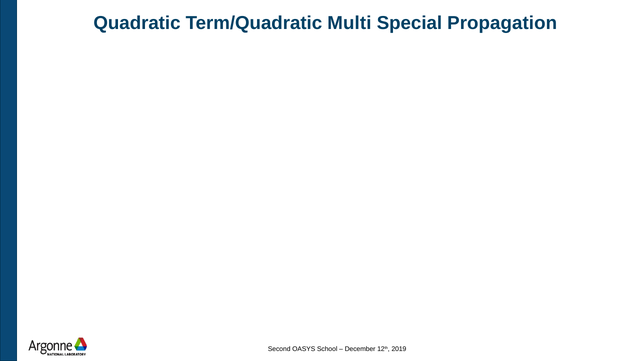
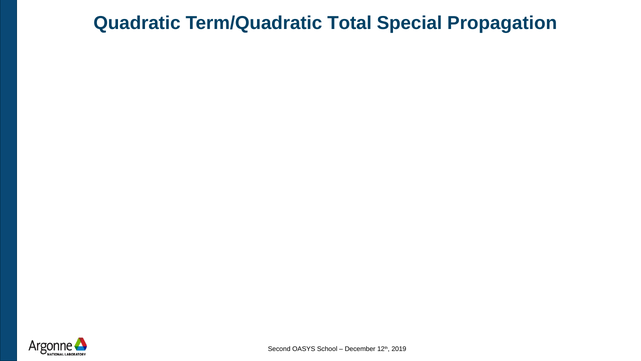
Multi: Multi -> Total (350, 23)
